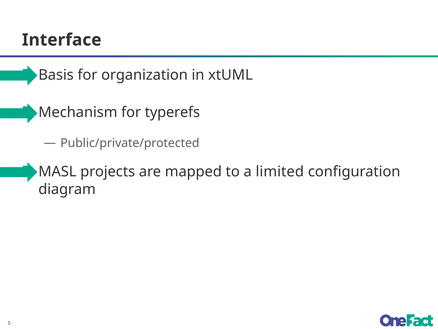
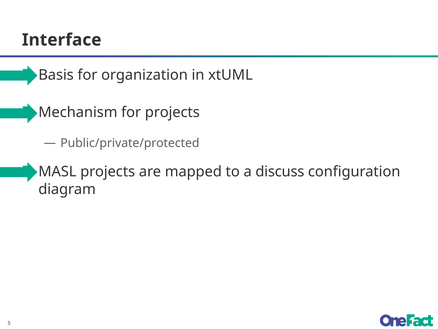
for typerefs: typerefs -> projects (172, 112)
limited: limited -> discuss (280, 172)
